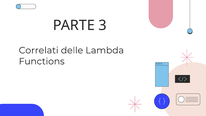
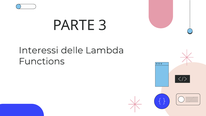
Correlati: Correlati -> Interessi (39, 50)
